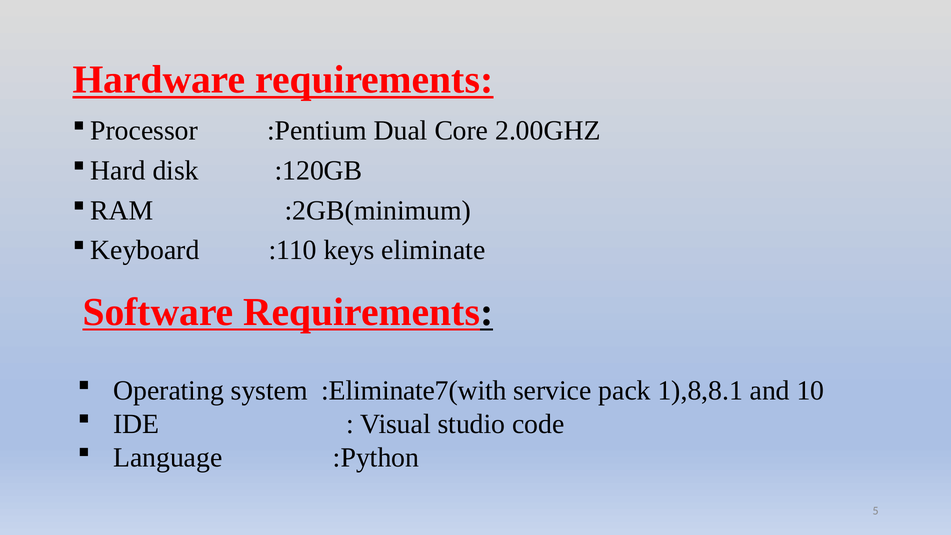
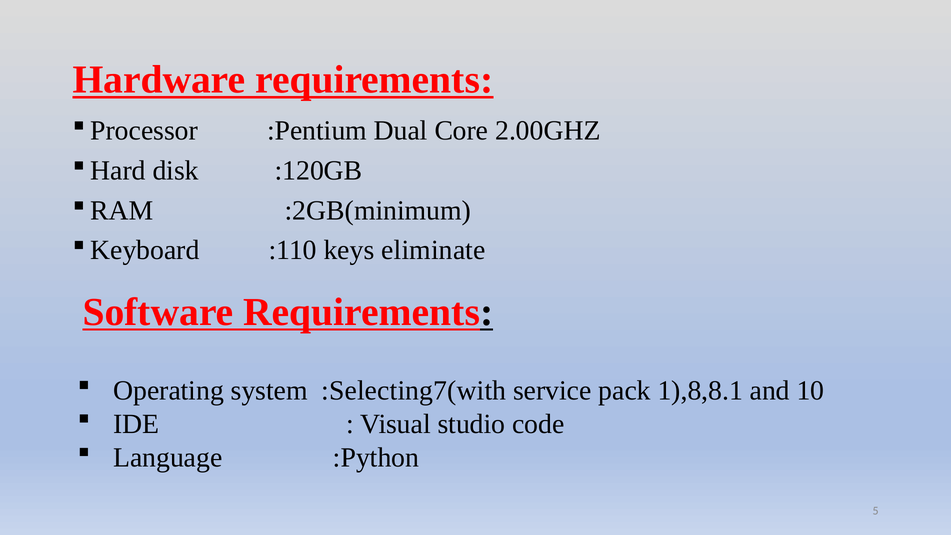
:Eliminate7(with: :Eliminate7(with -> :Selecting7(with (414, 391)
